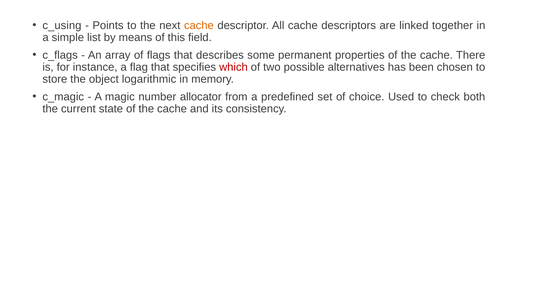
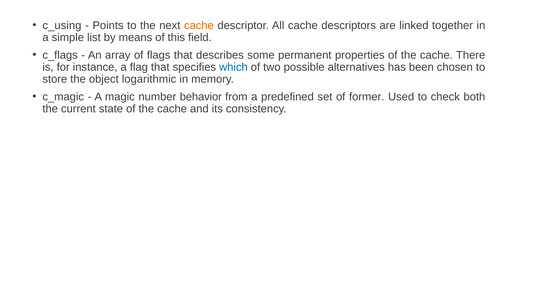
which colour: red -> blue (233, 67)
allocator: allocator -> behavior (201, 97)
choice: choice -> former (367, 97)
